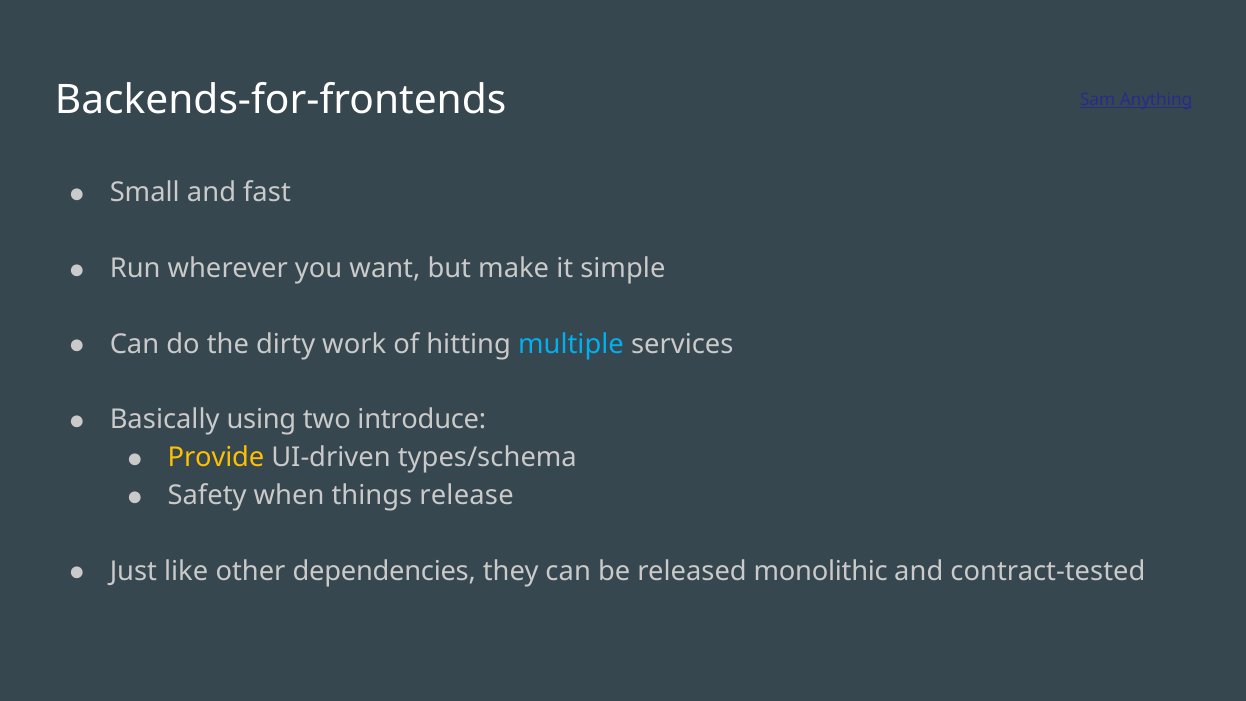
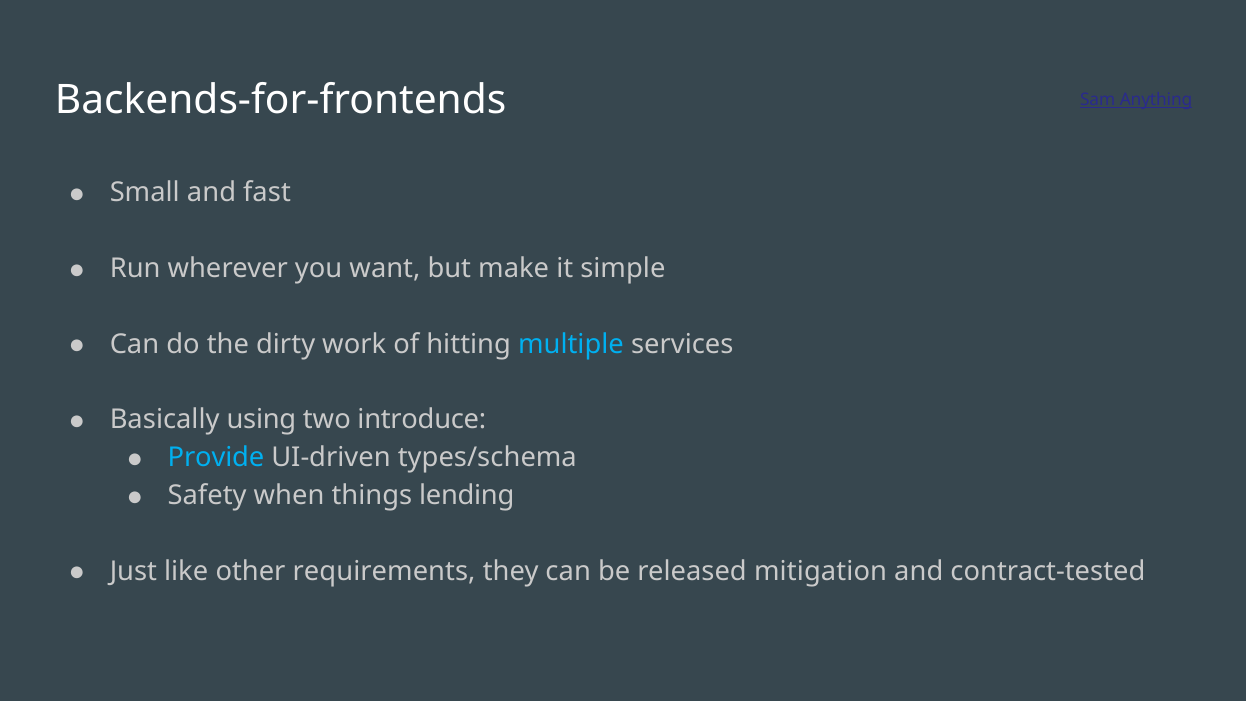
Provide colour: yellow -> light blue (216, 458)
release: release -> lending (467, 495)
dependencies: dependencies -> requirements (384, 571)
monolithic: monolithic -> mitigation (821, 571)
